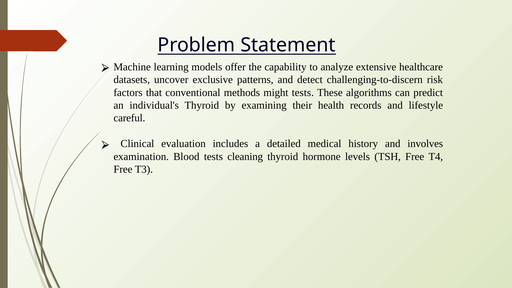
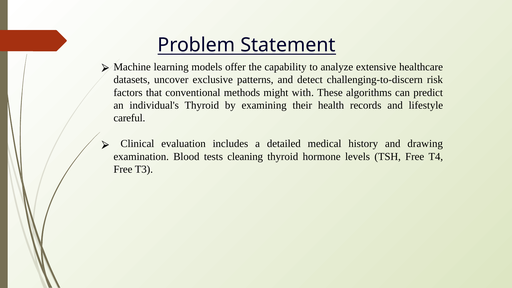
might tests: tests -> with (303, 92)
involves: involves -> drawing (425, 144)
